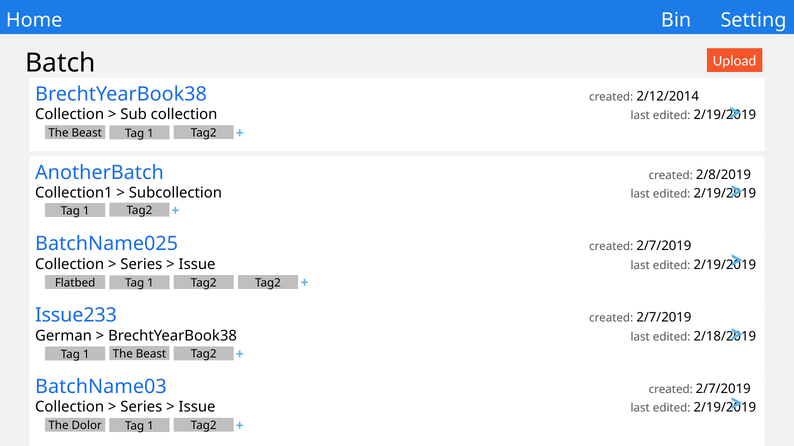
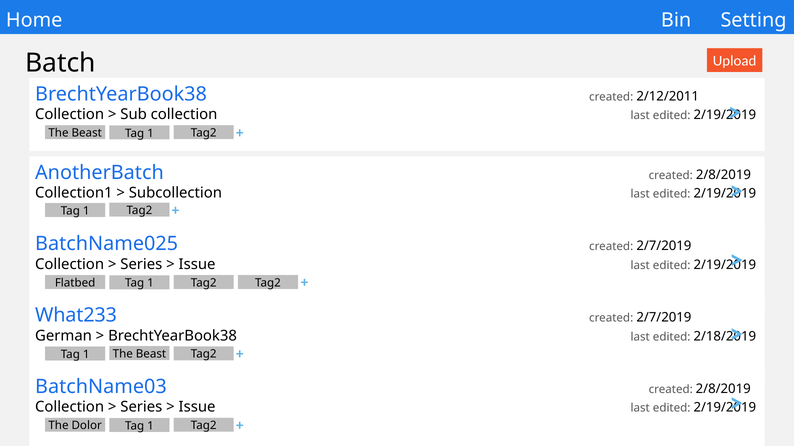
2/12/2014: 2/12/2014 -> 2/12/2011 (668, 96)
Issue233: Issue233 -> What233 (76, 316)
BatchName03 created 2/7/2019: 2/7/2019 -> 2/8/2019 (723, 389)
